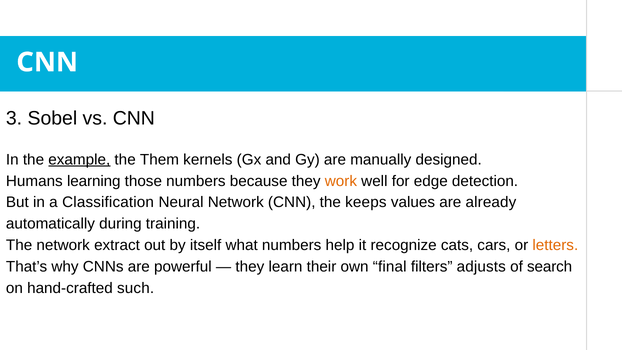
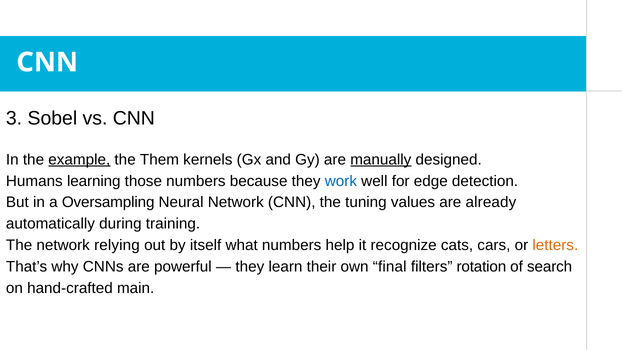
manually underline: none -> present (381, 160)
work colour: orange -> blue (341, 181)
Classification: Classification -> Oversampling (108, 202)
keeps: keeps -> tuning (366, 202)
extract: extract -> relying (117, 245)
adjusts: adjusts -> rotation (481, 266)
such: such -> main (136, 288)
